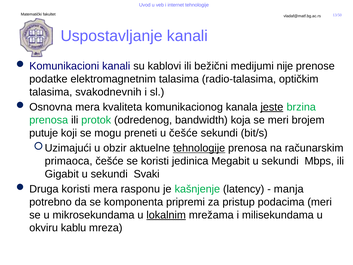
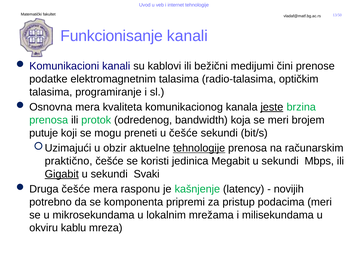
Uspostavljanje: Uspostavljanje -> Funkcionisanje (112, 36)
nije: nije -> čini (285, 66)
svakodnevnih: svakodnevnih -> programiranje (108, 92)
primaoca: primaoca -> praktično (69, 161)
Gigabit underline: none -> present (62, 174)
koristi: koristi -> češće (76, 189)
manja: manja -> novijih (289, 189)
lokalnim underline: present -> none (166, 215)
